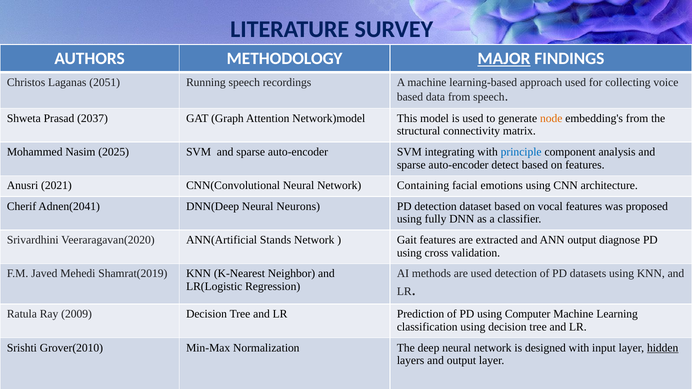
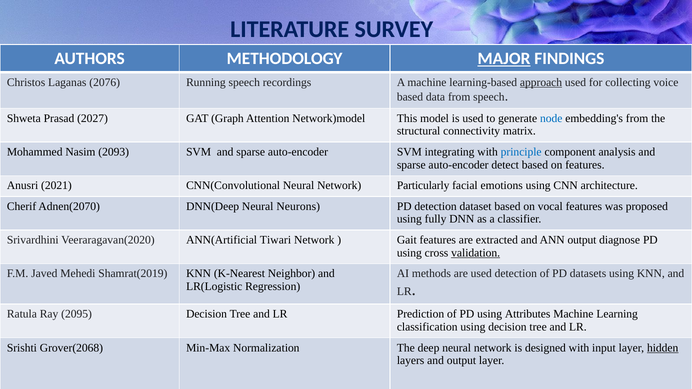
2051: 2051 -> 2076 (105, 82)
approach underline: none -> present (541, 82)
2037: 2037 -> 2027 (93, 118)
node colour: orange -> blue (551, 118)
2025: 2025 -> 2093 (114, 152)
Containing: Containing -> Particularly (423, 186)
Adnen(2041: Adnen(2041 -> Adnen(2070 (69, 206)
Stands: Stands -> Tiwari (276, 240)
validation underline: none -> present (476, 253)
2009: 2009 -> 2095 (77, 314)
Computer: Computer -> Attributes (528, 314)
Grover(2010: Grover(2010 -> Grover(2068 (71, 348)
